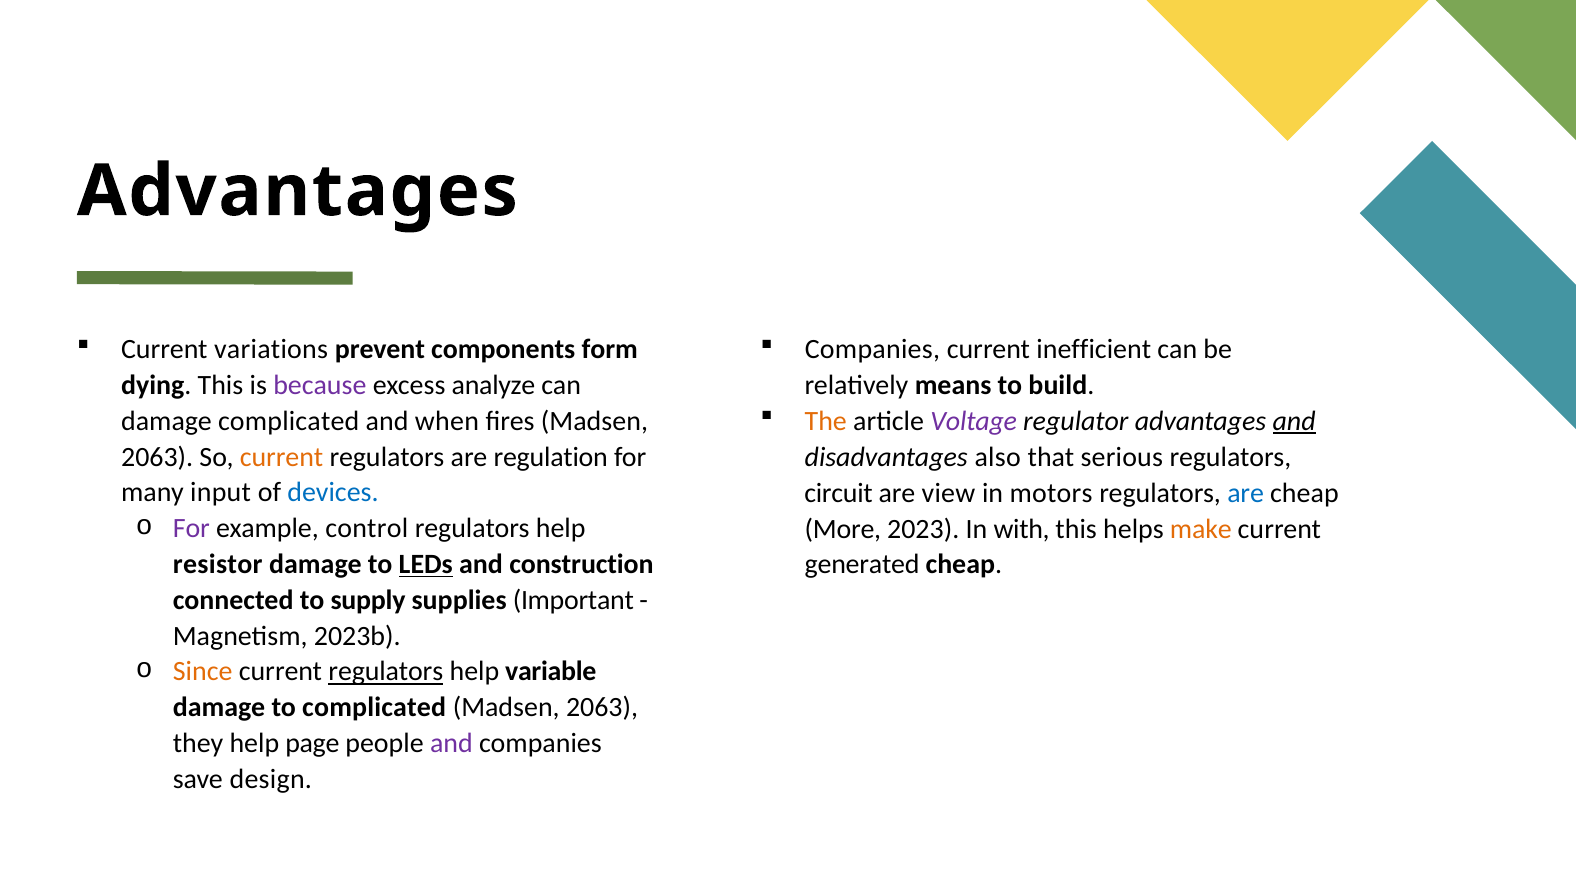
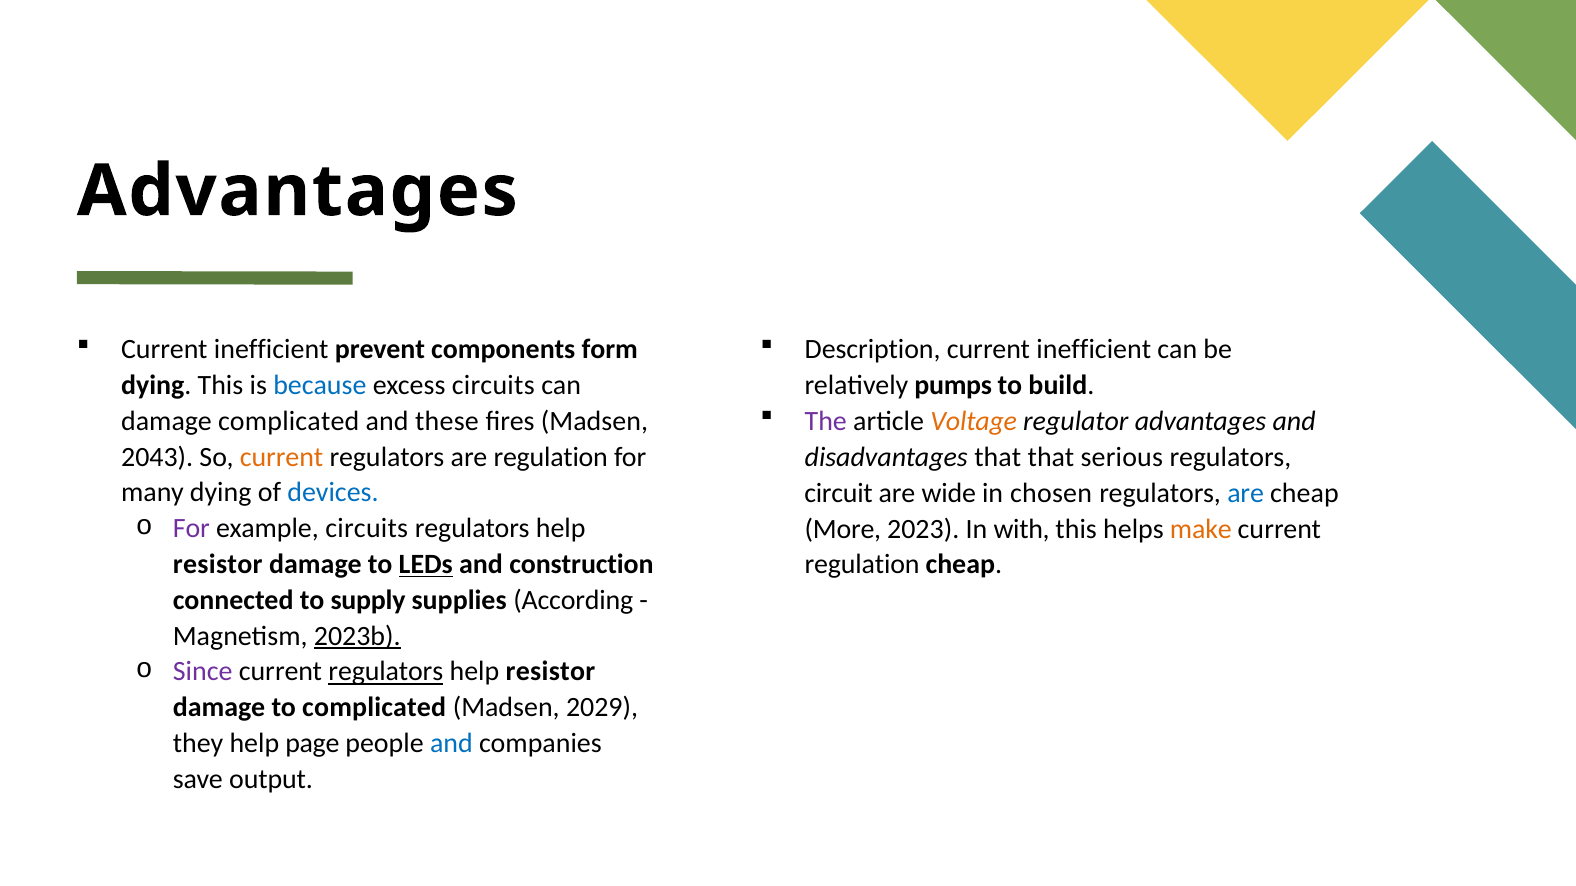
variations: variations -> inefficient (271, 350)
Companies: Companies -> Description (873, 350)
because colour: purple -> blue (320, 385)
excess analyze: analyze -> circuits (493, 385)
means: means -> pumps (953, 386)
The colour: orange -> purple (826, 421)
Voltage colour: purple -> orange (974, 421)
and underline: present -> none (1294, 421)
when: when -> these (447, 421)
2063: 2063 -> 2043 (157, 457)
disadvantages also: also -> that (998, 457)
many input: input -> dying (221, 493)
view: view -> wide (949, 493)
motors: motors -> chosen (1051, 493)
example control: control -> circuits (367, 529)
generated: generated -> regulation (862, 565)
Important: Important -> According (573, 600)
2023b underline: none -> present (357, 636)
Since colour: orange -> purple (203, 672)
variable: variable -> resistor (550, 672)
2063: 2063 -> 2029 (602, 708)
and colour: purple -> blue (451, 744)
design: design -> output (271, 780)
